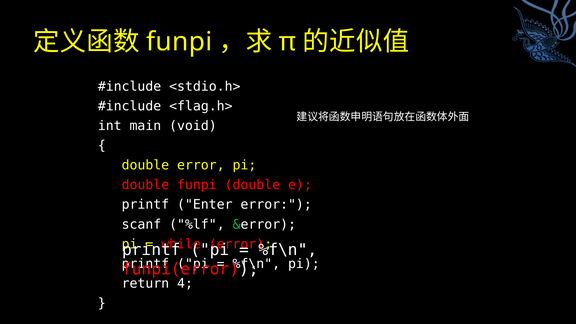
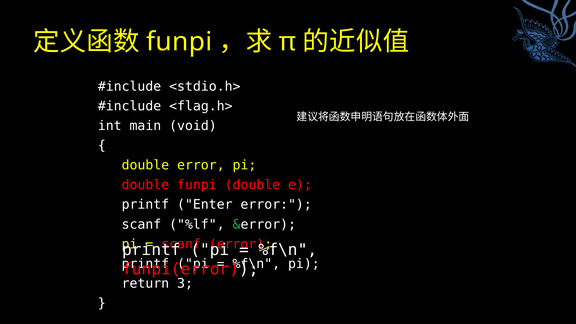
while: while -> scanf (181, 244)
4: 4 -> 3 (185, 283)
